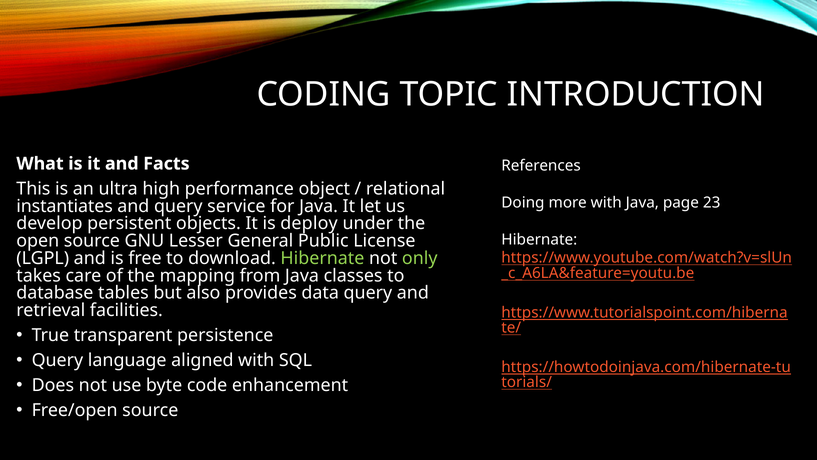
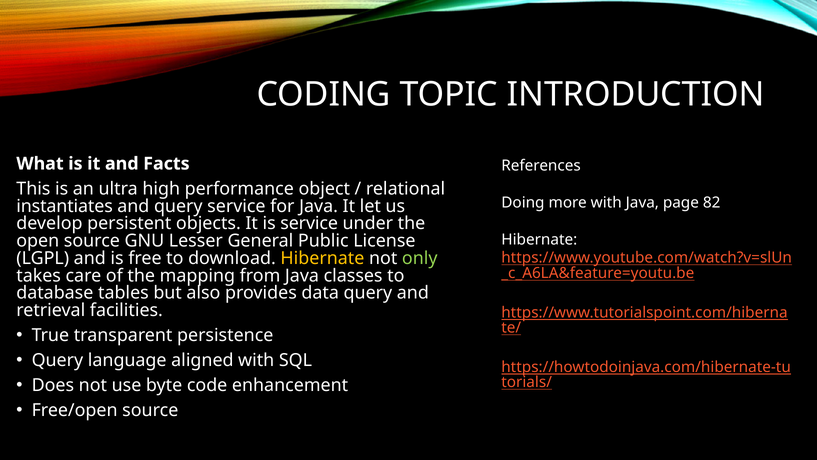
23: 23 -> 82 (712, 202)
is deploy: deploy -> service (309, 223)
Hibernate colour: light green -> yellow (322, 258)
